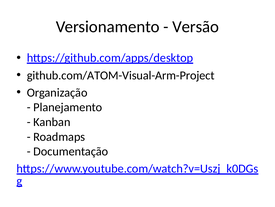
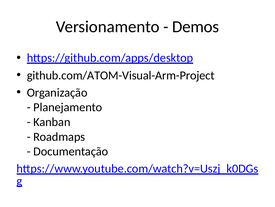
Versão: Versão -> Demos (196, 27)
